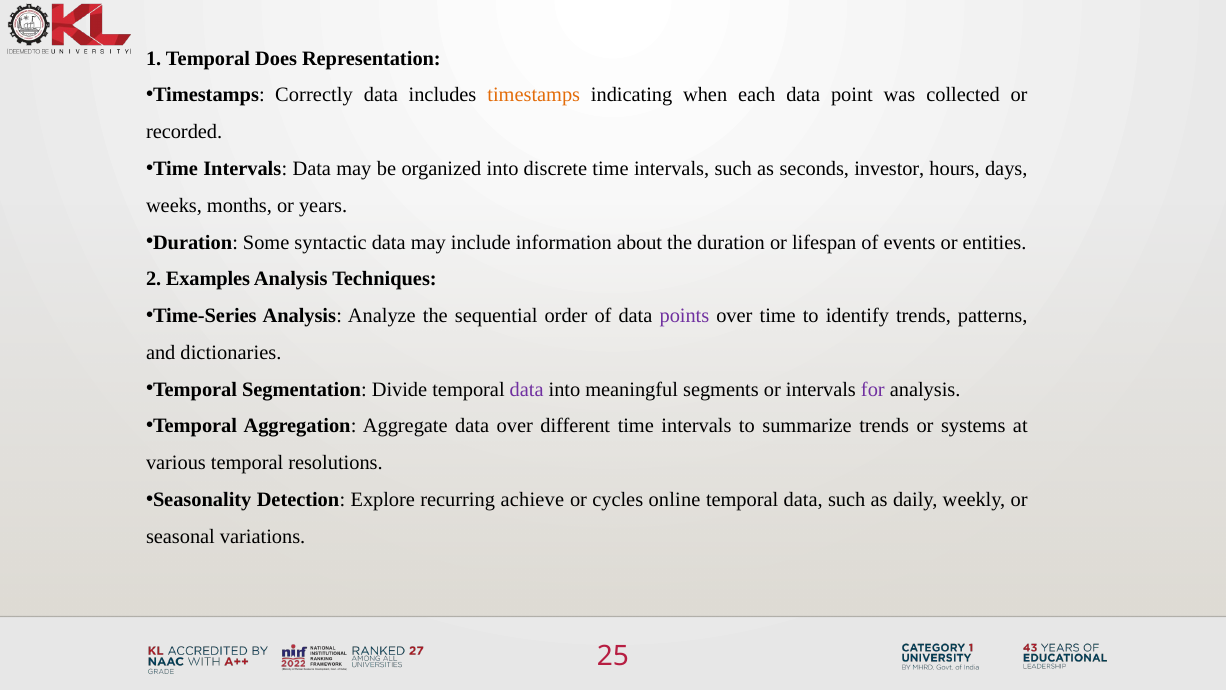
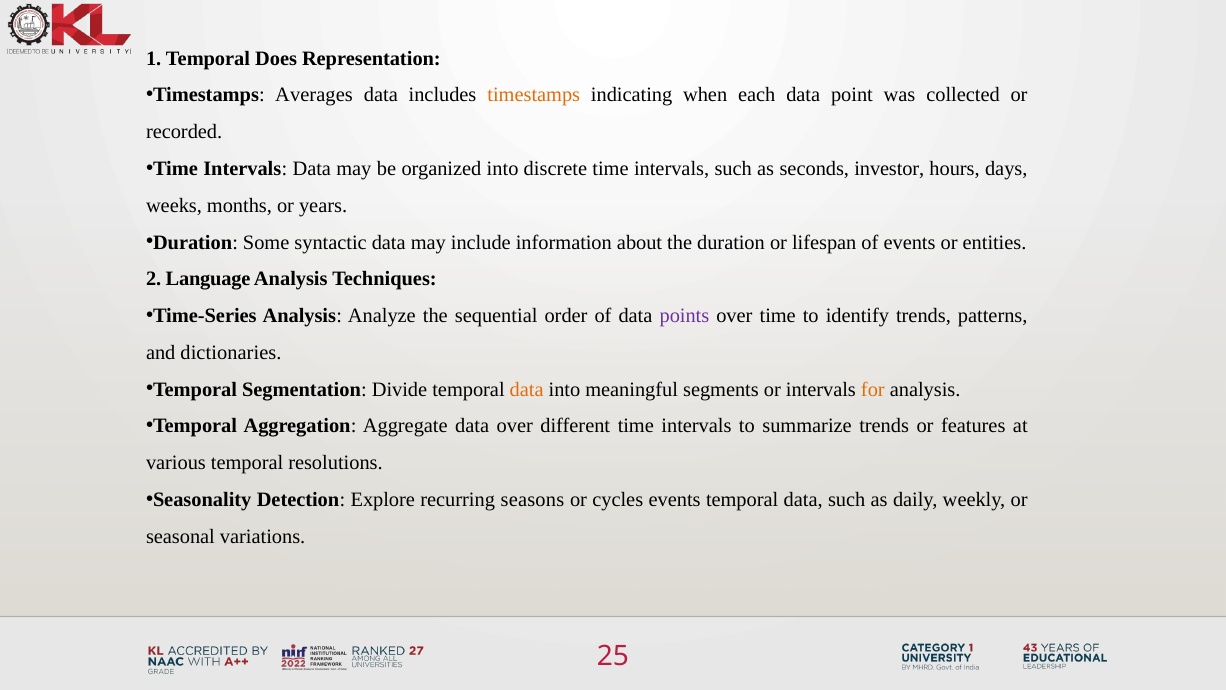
Correctly: Correctly -> Averages (314, 95)
Examples: Examples -> Language (208, 279)
data colour: purple -> orange (527, 389)
for colour: purple -> orange (873, 389)
systems: systems -> features (973, 426)
achieve: achieve -> seasons (532, 499)
cycles online: online -> events (675, 499)
